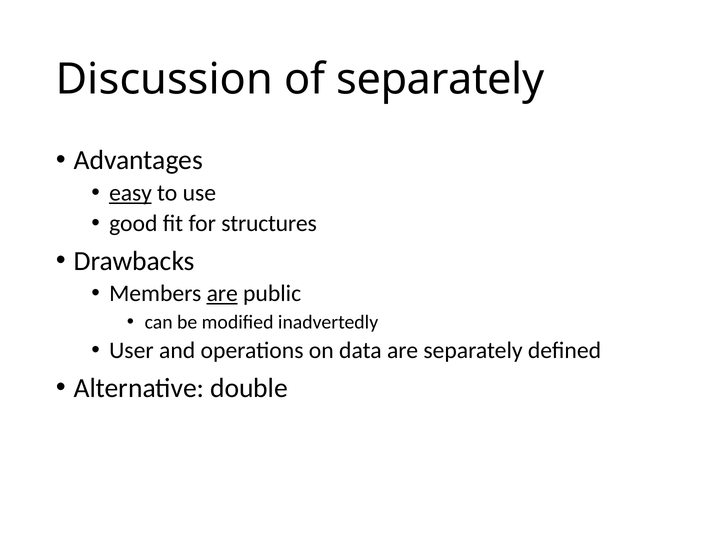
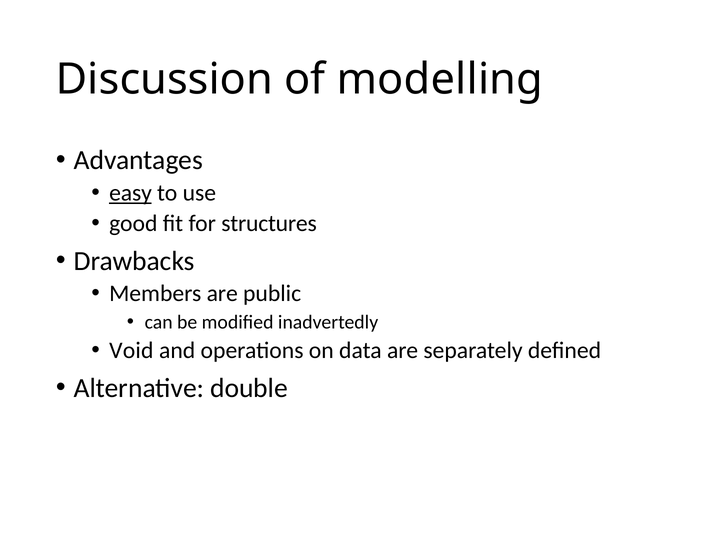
of separately: separately -> modelling (440, 80)
are underline: present -> none (222, 293)
User: User -> Void (131, 350)
